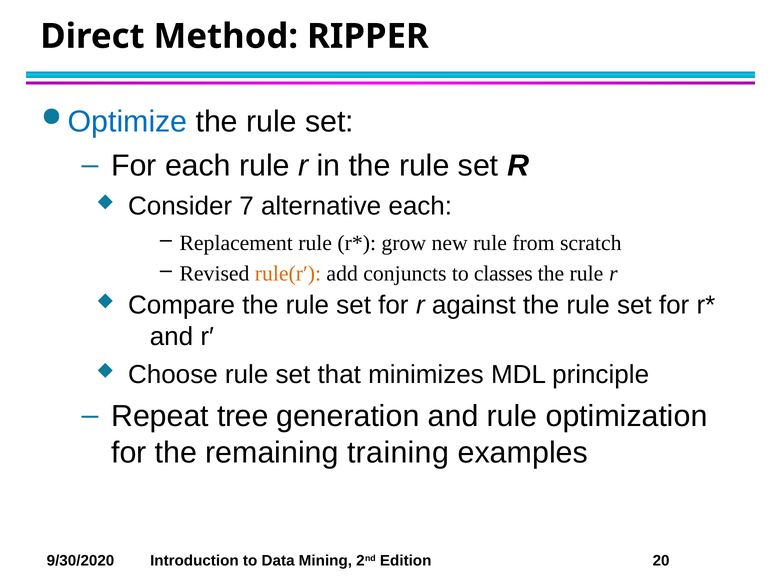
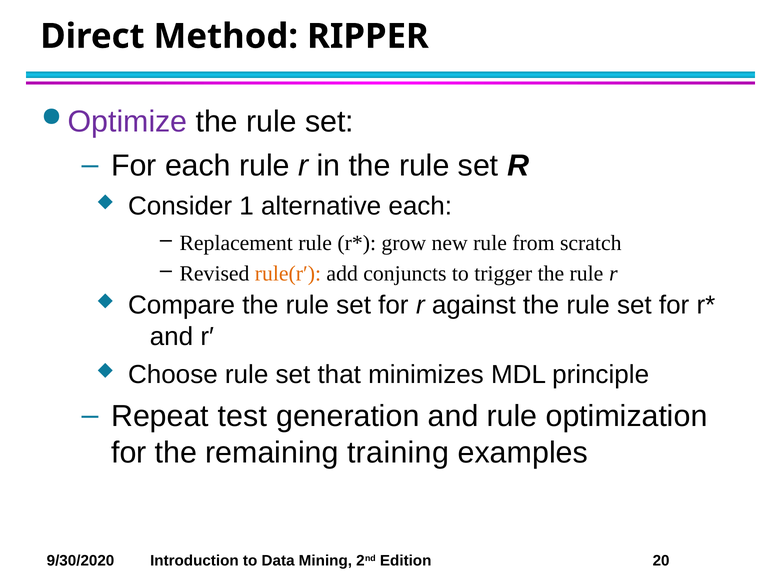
Optimize colour: blue -> purple (128, 122)
7: 7 -> 1 (247, 206)
classes: classes -> trigger (503, 274)
tree: tree -> test (242, 416)
